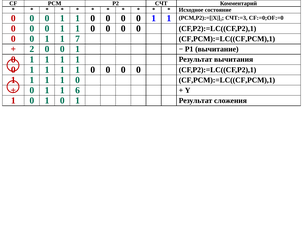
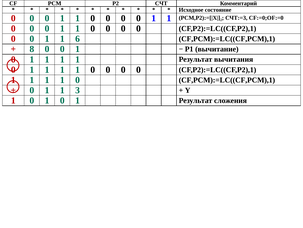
7: 7 -> 6 (78, 39)
2: 2 -> 8 (32, 49)
6: 6 -> 3 (78, 90)
